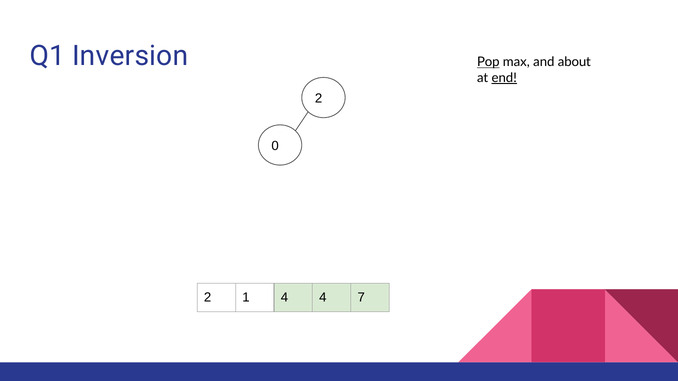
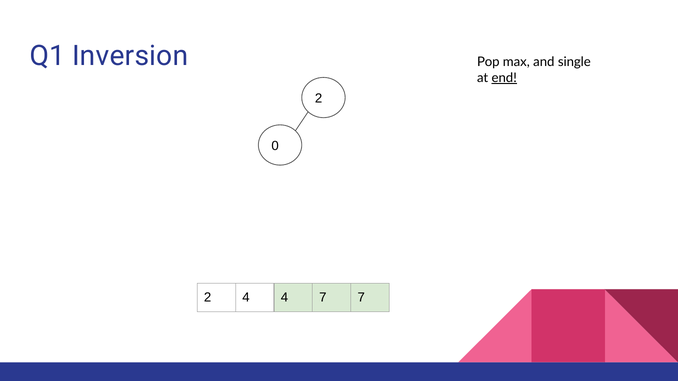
Pop underline: present -> none (488, 62)
about: about -> single (574, 62)
2 1: 1 -> 4 (246, 298)
4 4: 4 -> 7 (323, 298)
